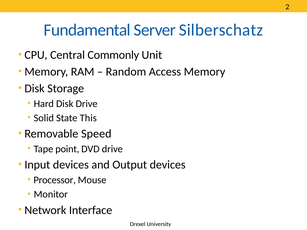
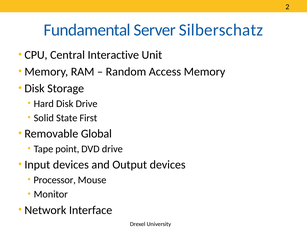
Commonly: Commonly -> Interactive (113, 55)
This: This -> First (88, 118)
Speed: Speed -> Global (96, 134)
